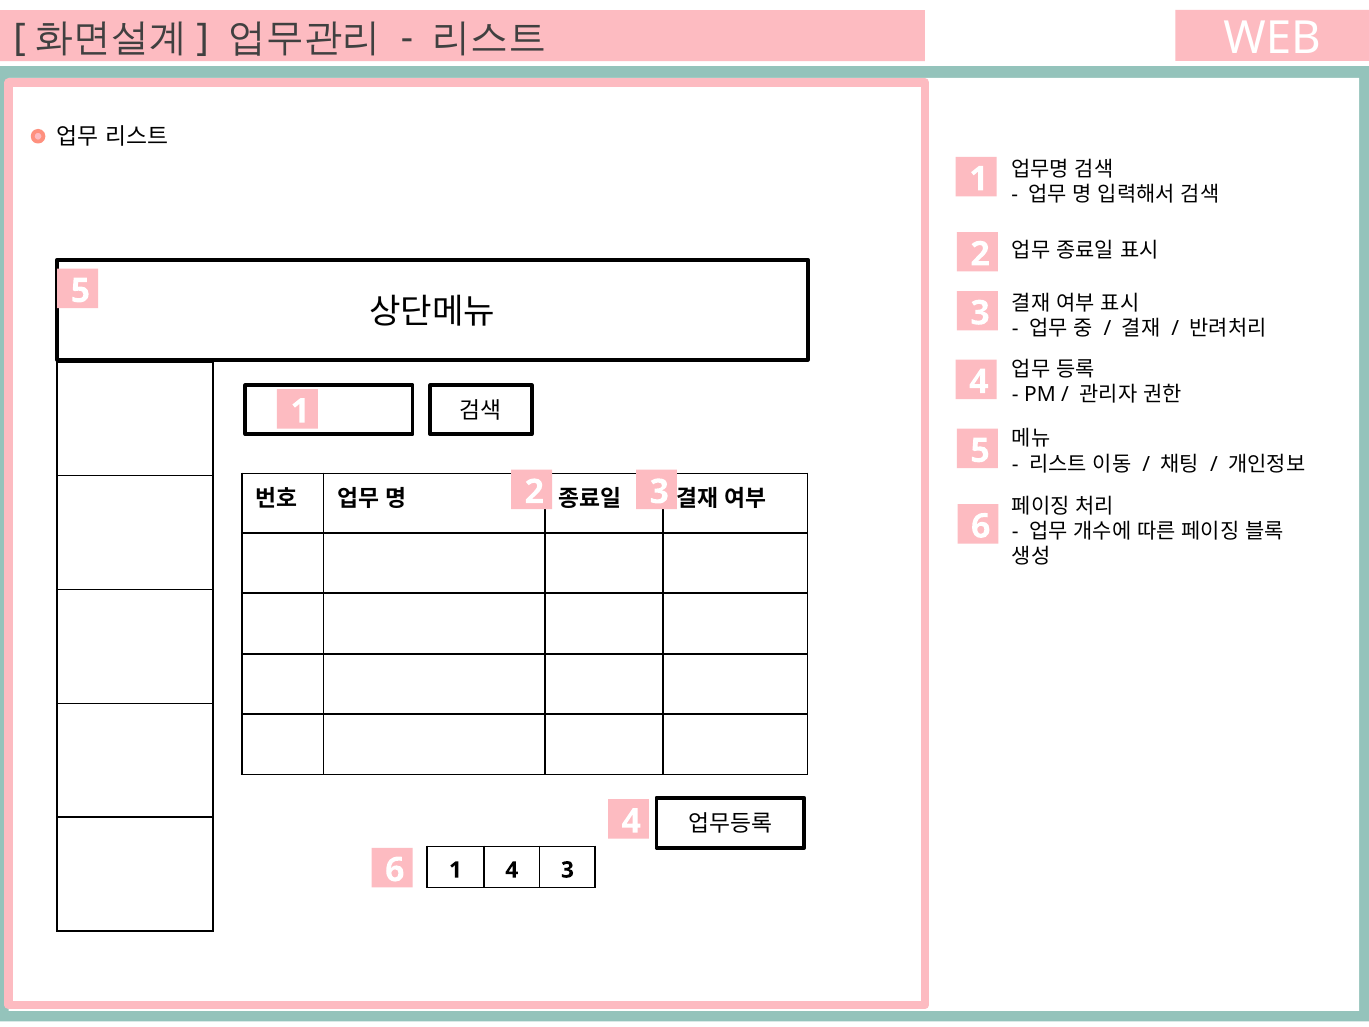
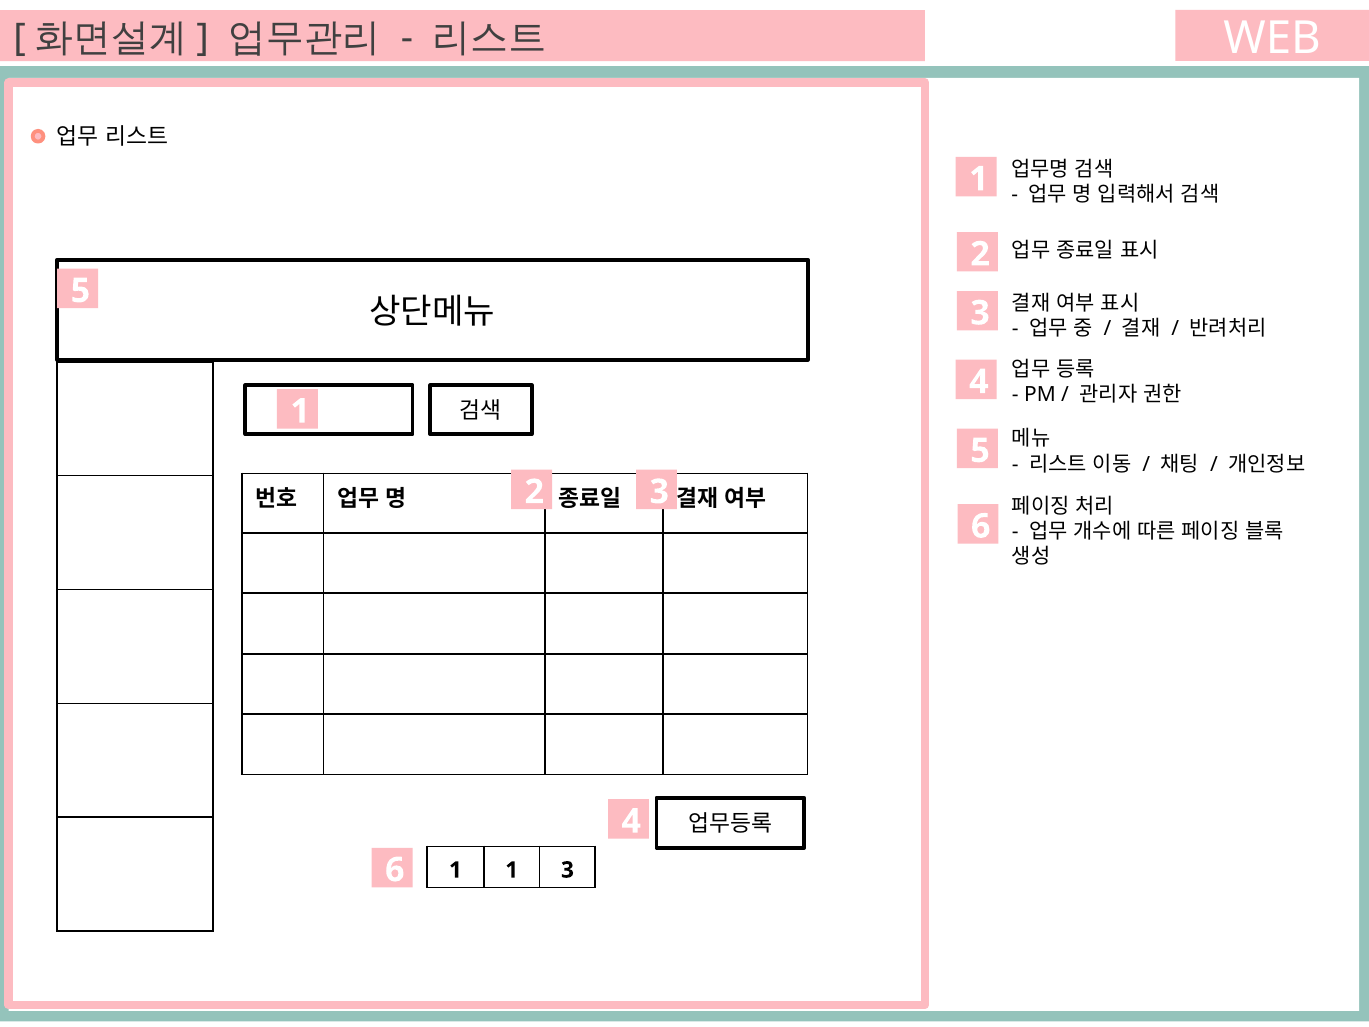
1 4: 4 -> 1 (512, 870)
